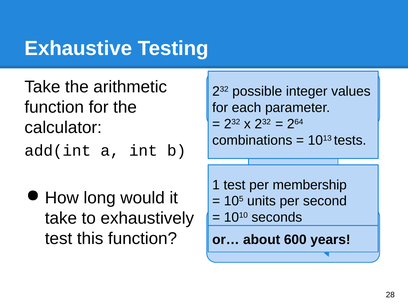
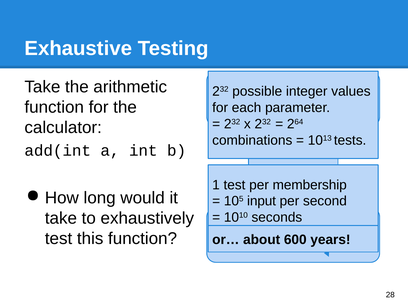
105 units: units -> input (262, 201)
